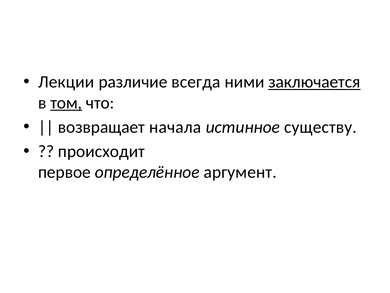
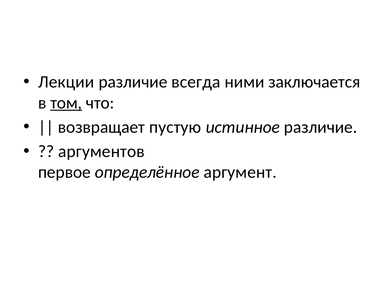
заключается underline: present -> none (314, 82)
начала: начала -> пустую (175, 127)
истинное существу: существу -> различие (321, 127)
происходит: происходит -> аргументов (101, 151)
